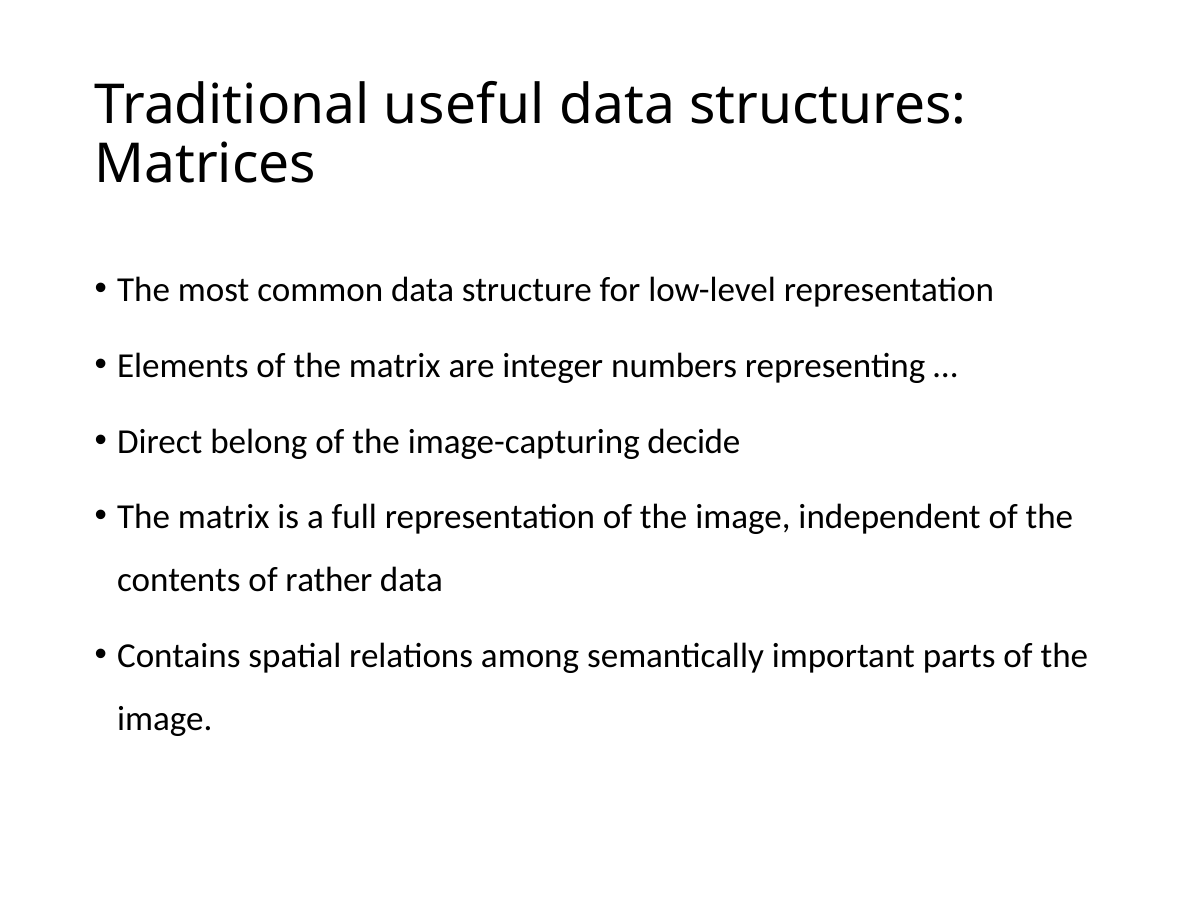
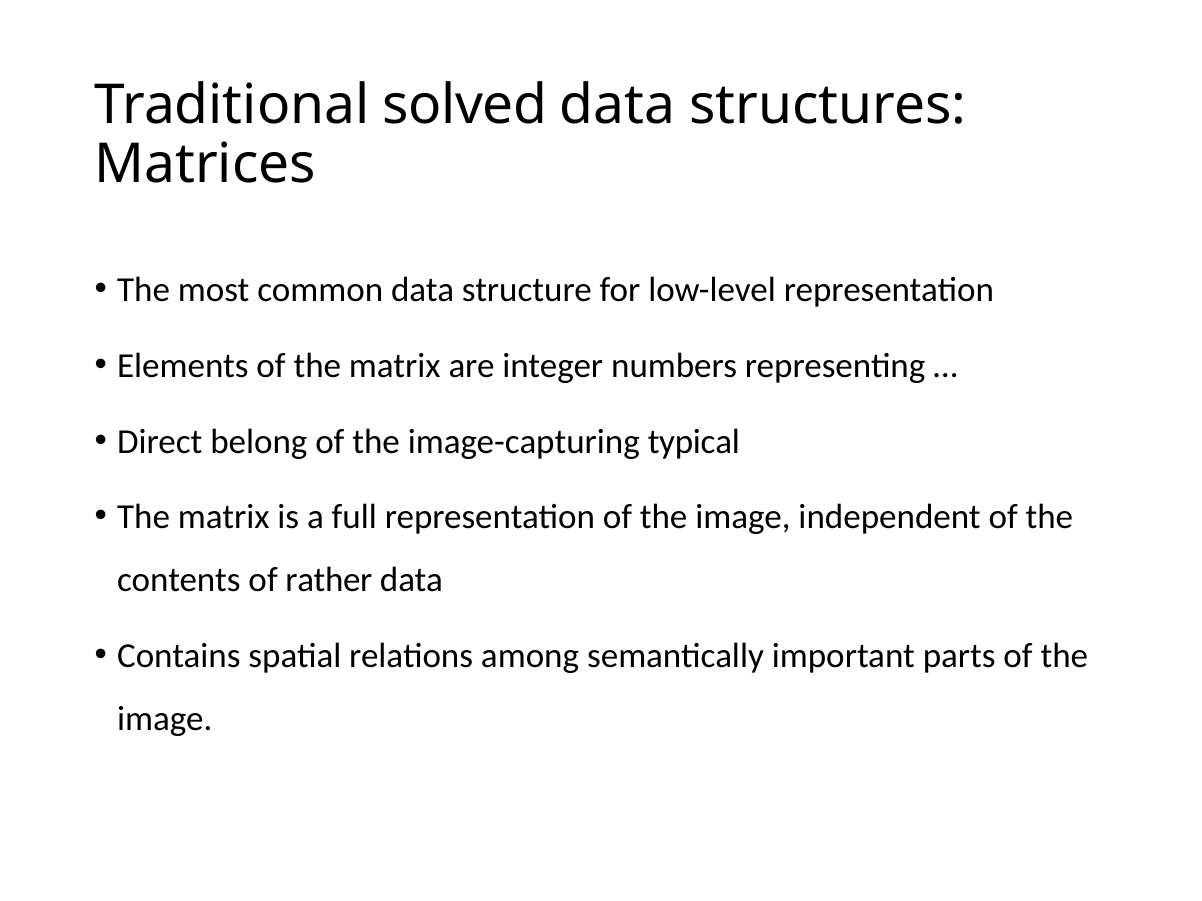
useful: useful -> solved (465, 105)
decide: decide -> typical (694, 442)
